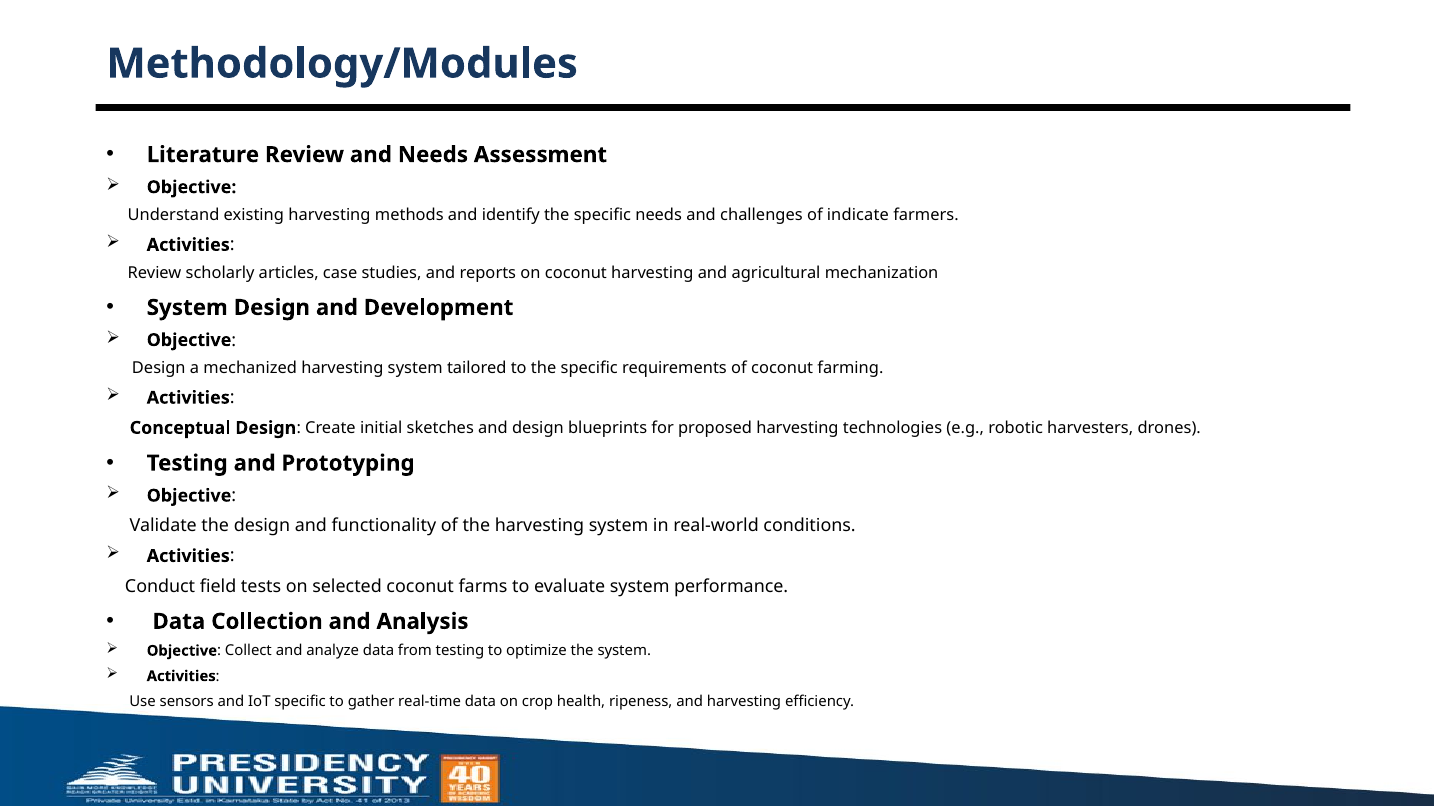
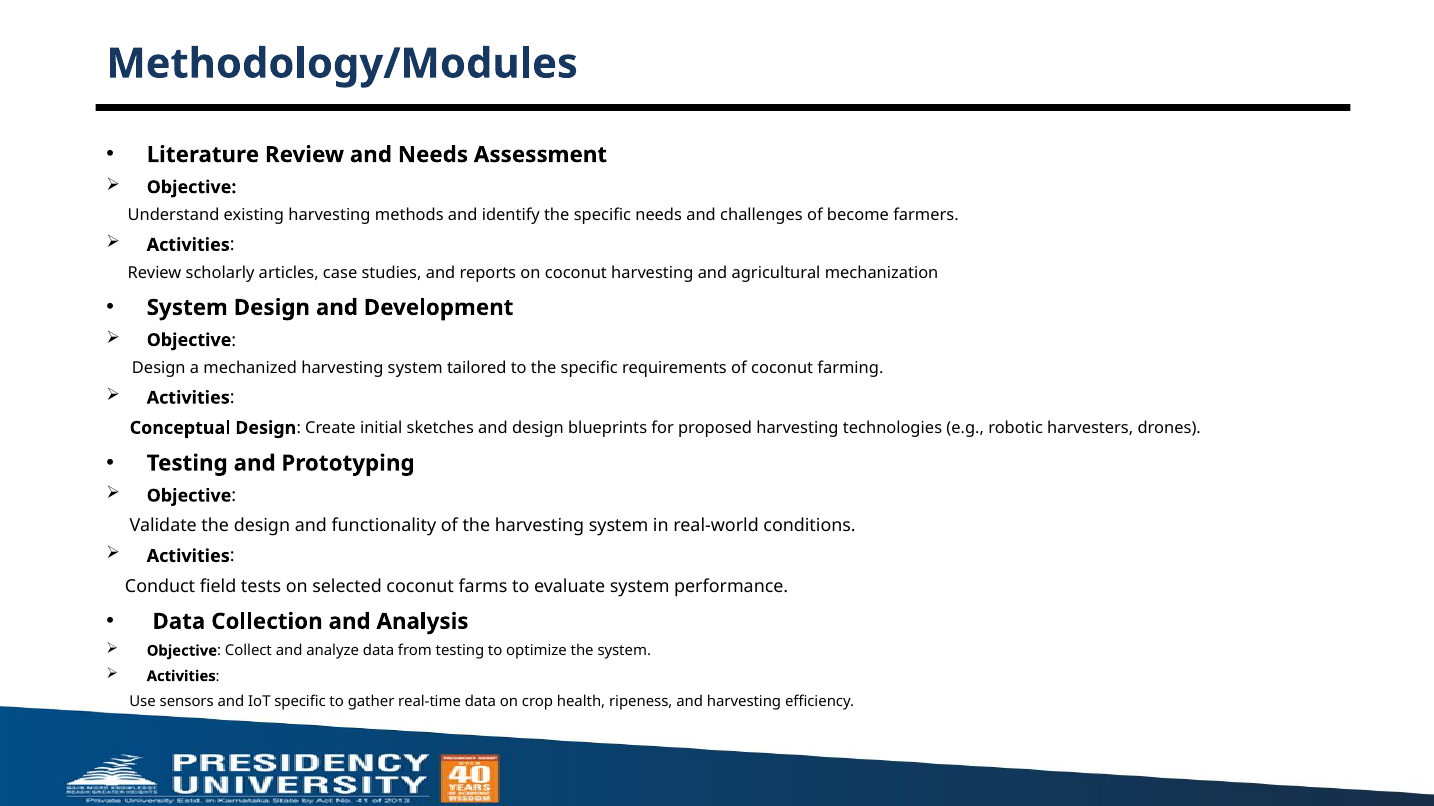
indicate: indicate -> become (858, 216)
